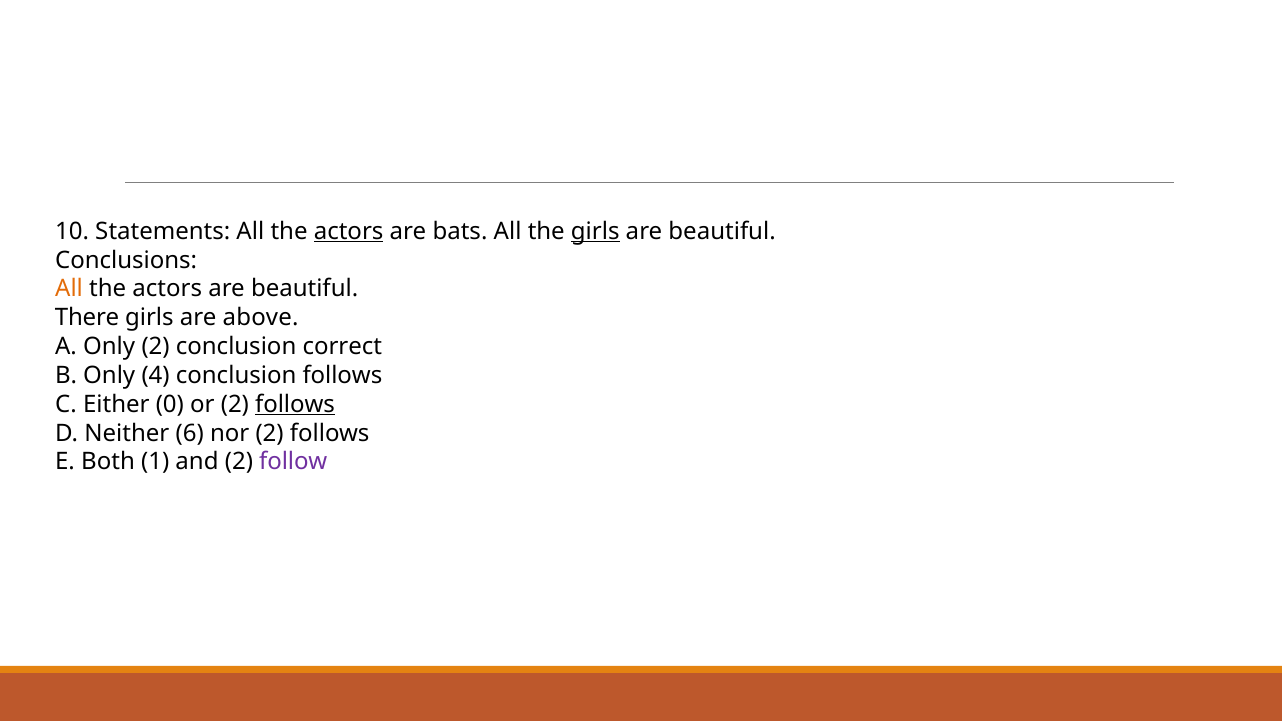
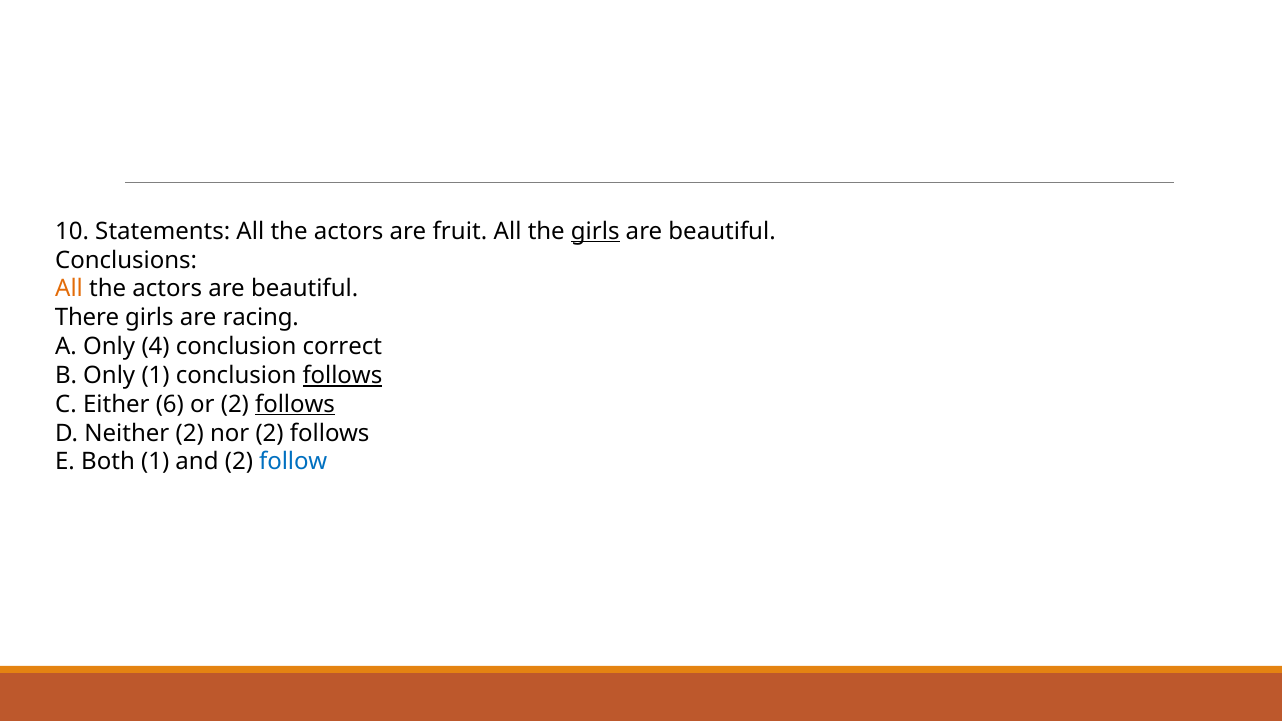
actors underline: present -> none (349, 231)
bats: bats -> fruit (460, 231)
above: above -> racing (261, 318)
Only 2: 2 -> 4 (156, 347)
Only 4: 4 -> 1 (156, 376)
follows underline: none -> present (342, 376)
0: 0 -> 6 (170, 404)
Neither 6: 6 -> 2 (190, 433)
follow colour: purple -> blue (293, 462)
